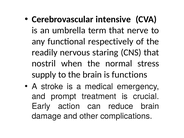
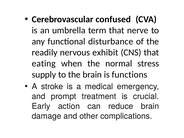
intensive: intensive -> confused (113, 19)
respectively: respectively -> disturbance (111, 41)
staring: staring -> exhibit (105, 52)
nostril: nostril -> eating (44, 64)
